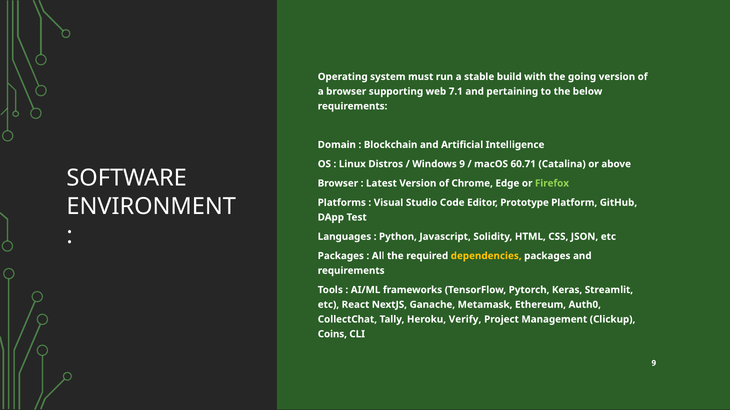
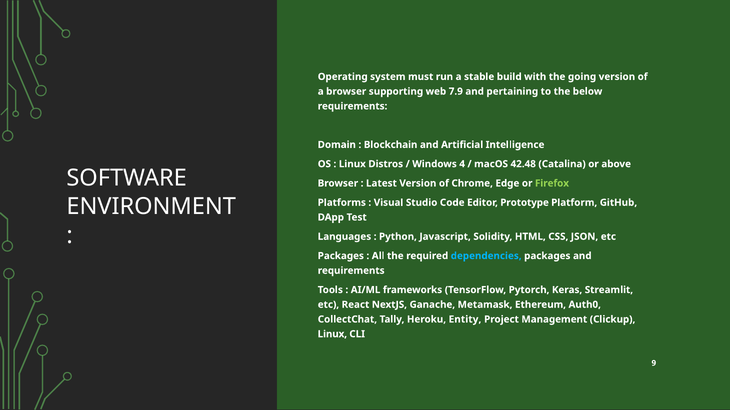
7.1: 7.1 -> 7.9 (456, 92)
Windows 9: 9 -> 4 (462, 164)
60.71: 60.71 -> 42.48 (523, 164)
dependencies colour: yellow -> light blue (486, 256)
Verify: Verify -> Entity (465, 320)
Coins: Coins -> Linux (332, 335)
